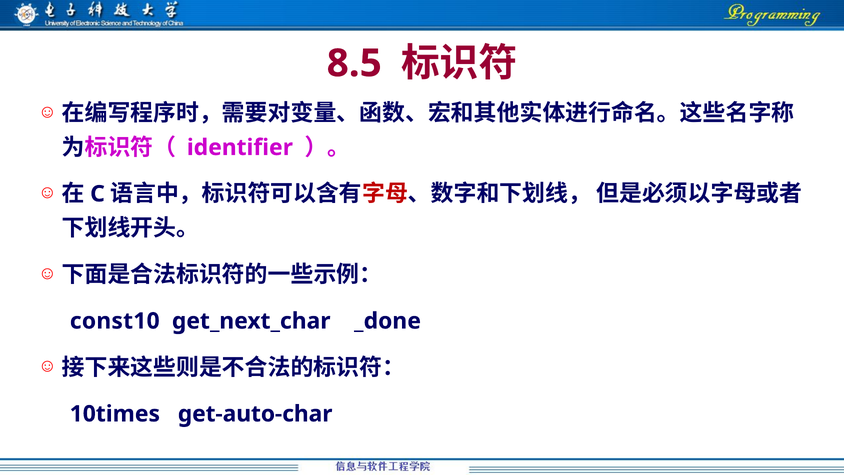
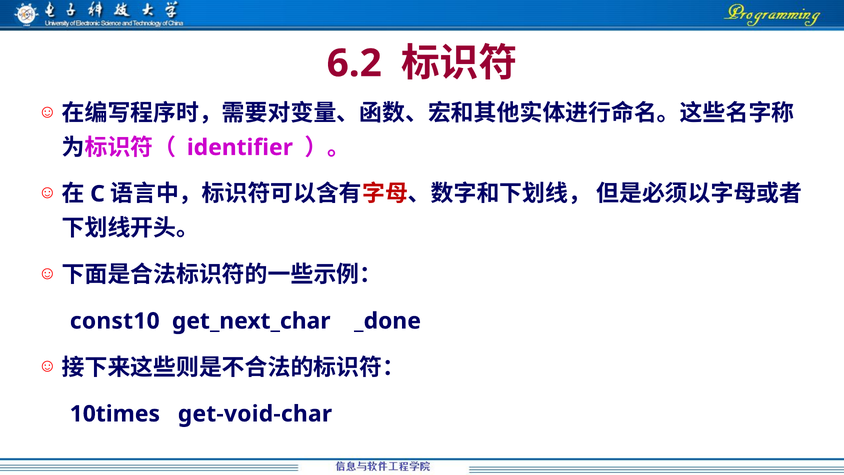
8.5: 8.5 -> 6.2 (354, 63)
get-auto-char: get-auto-char -> get-void-char (255, 414)
